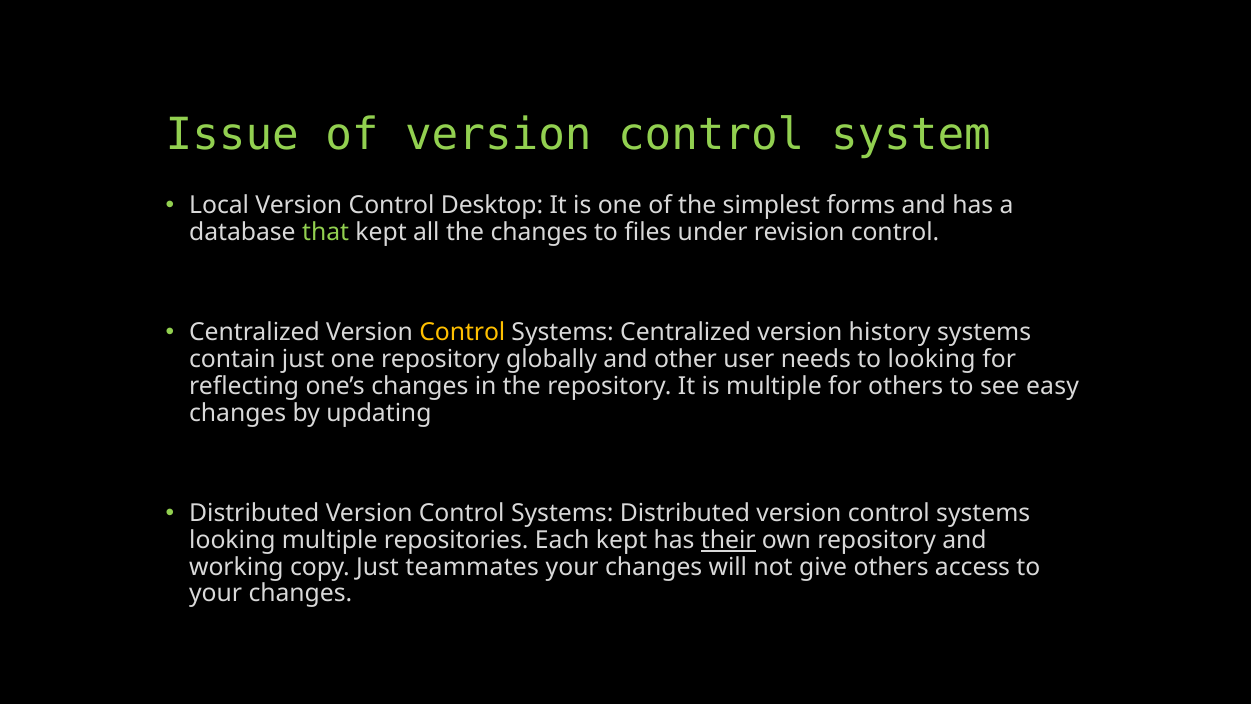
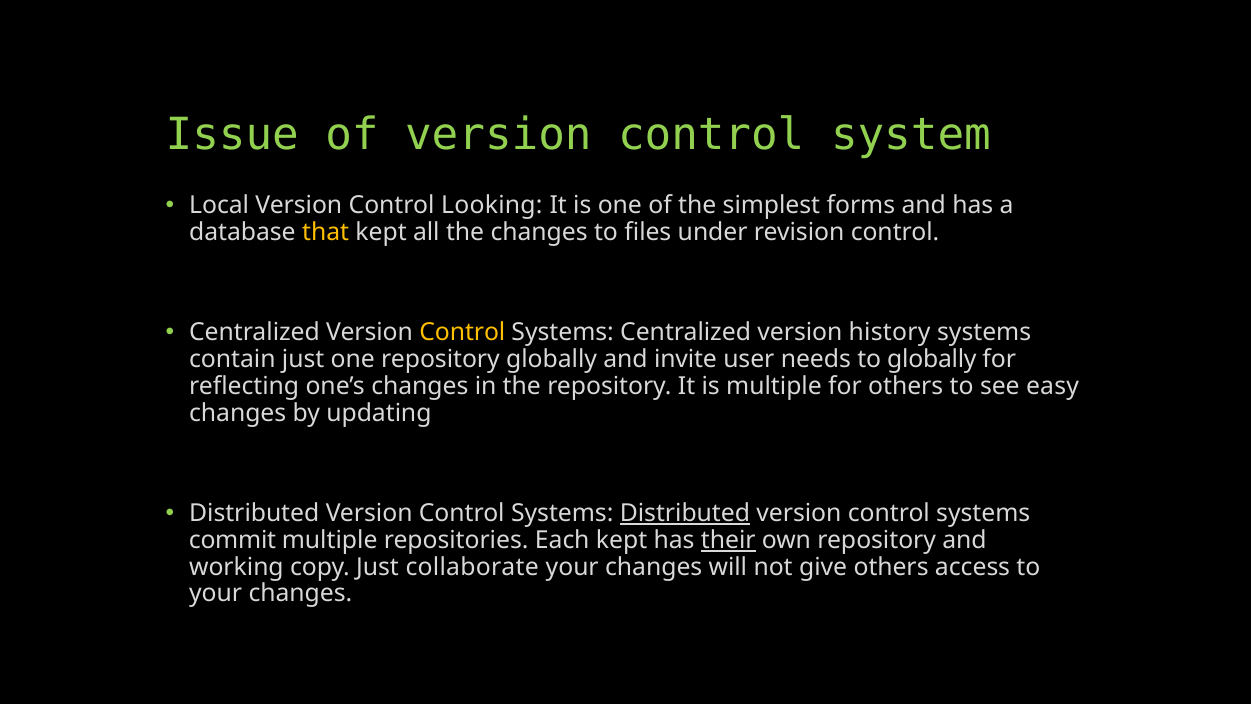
Desktop: Desktop -> Looking (492, 206)
that colour: light green -> yellow (326, 232)
other: other -> invite (686, 359)
to looking: looking -> globally (932, 359)
Distributed underline: none -> present (685, 513)
looking: looking -> commit (232, 540)
teammates: teammates -> collaborate (472, 567)
